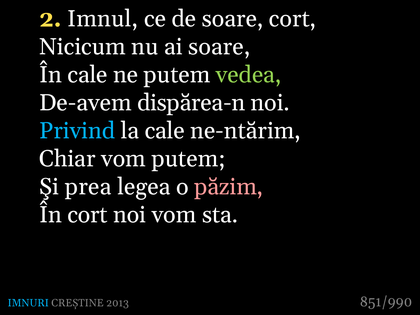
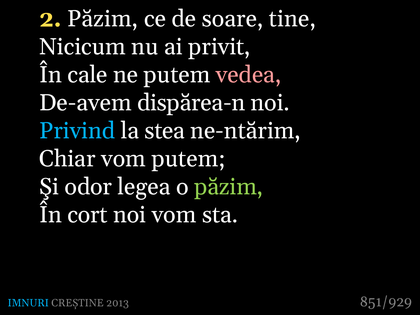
2 Imnul: Imnul -> Păzim (103, 19)
soare cort: cort -> tine (292, 19)
ai soare: soare -> privit (219, 47)
vedea colour: light green -> pink (249, 75)
la cale: cale -> stea (165, 131)
prea: prea -> odor (88, 187)
păzim colour: pink -> light green (229, 187)
851/990: 851/990 -> 851/929 (386, 302)
